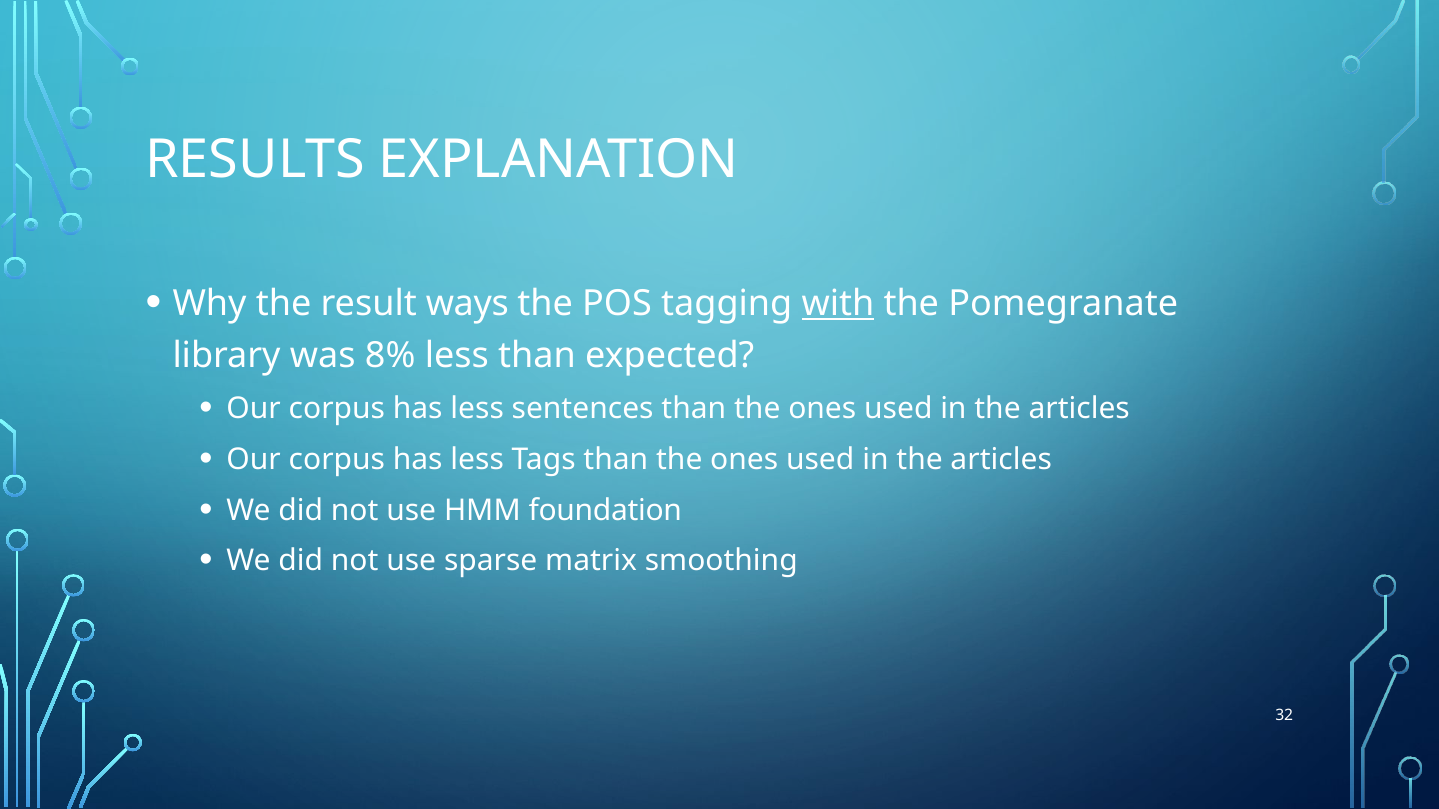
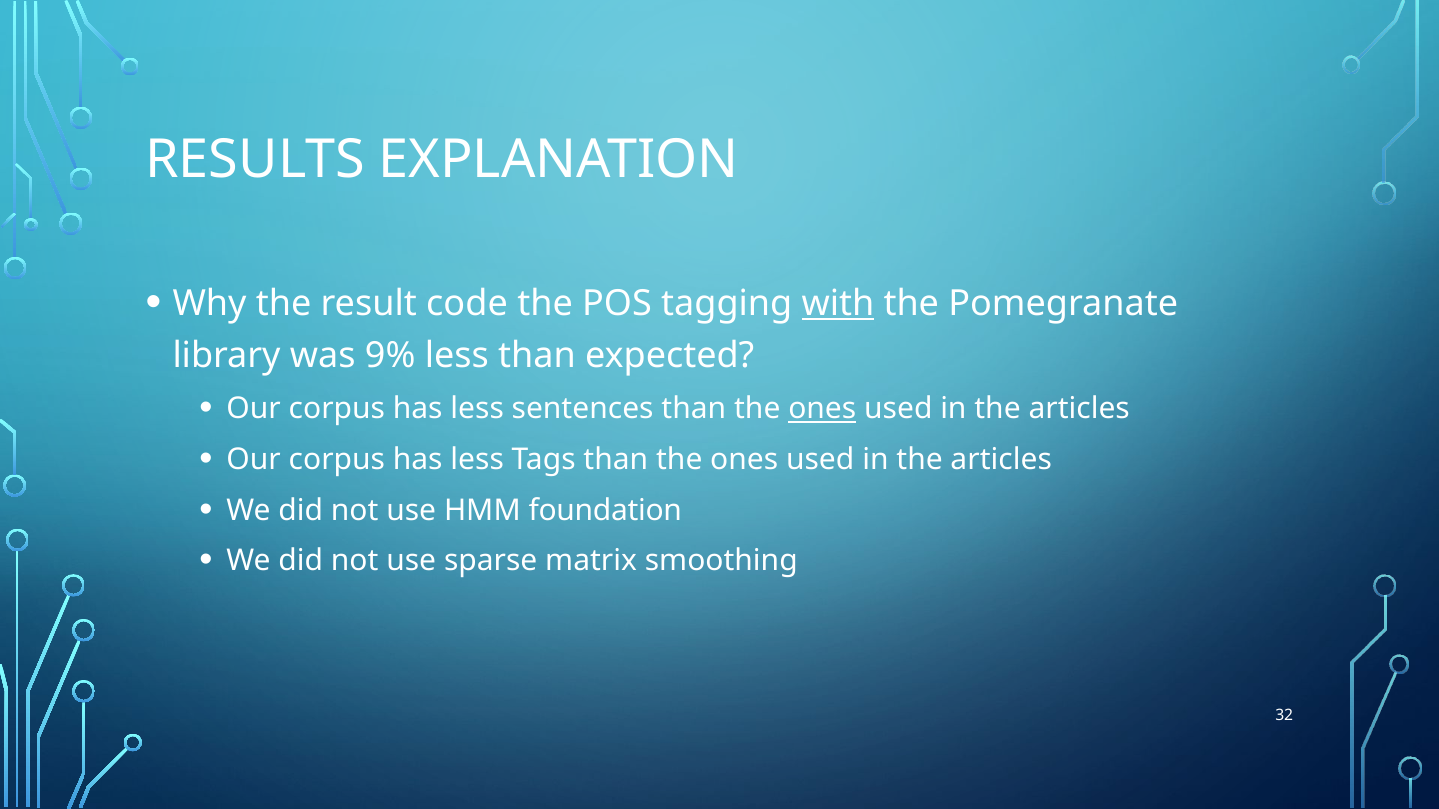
ways: ways -> code (467, 304)
8%: 8% -> 9% (390, 355)
ones underline: none -> present (822, 409)
